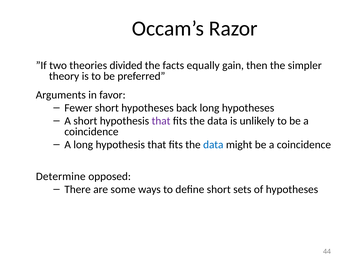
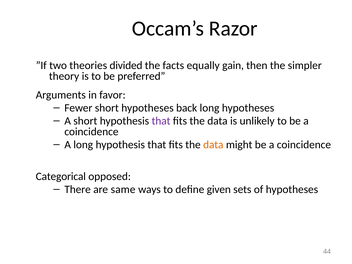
data colour: blue -> orange (213, 145)
Determine: Determine -> Categorical (61, 176)
some: some -> same (123, 189)
define short: short -> given (219, 189)
